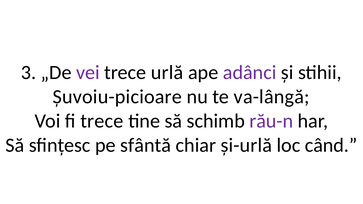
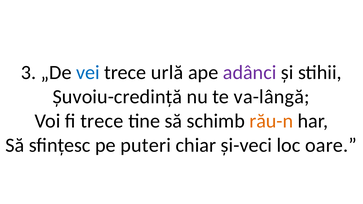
vei colour: purple -> blue (88, 73)
Șuvoiu-picioare: Șuvoiu-picioare -> Șuvoiu-credință (117, 97)
rău-n colour: purple -> orange (271, 121)
sfântă: sfântă -> puteri (146, 145)
și-urlă: și-urlă -> și-veci (246, 145)
când: când -> oare (331, 145)
